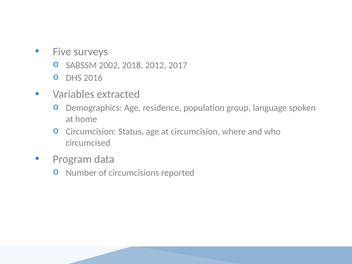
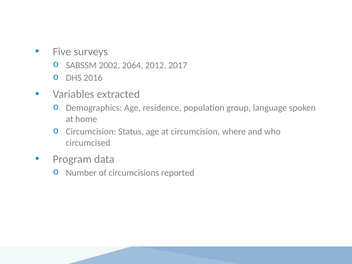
2018: 2018 -> 2064 (133, 65)
